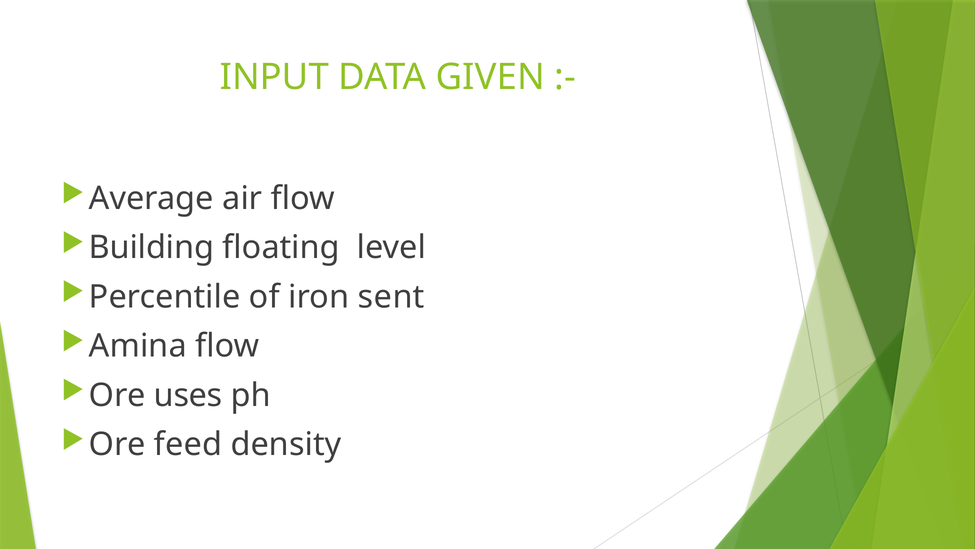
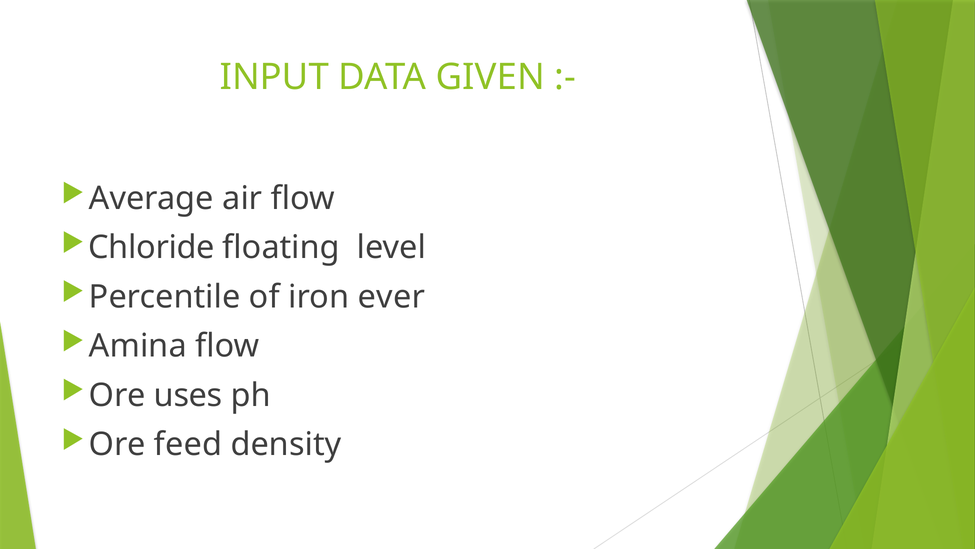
Building: Building -> Chloride (152, 247)
sent: sent -> ever (391, 297)
